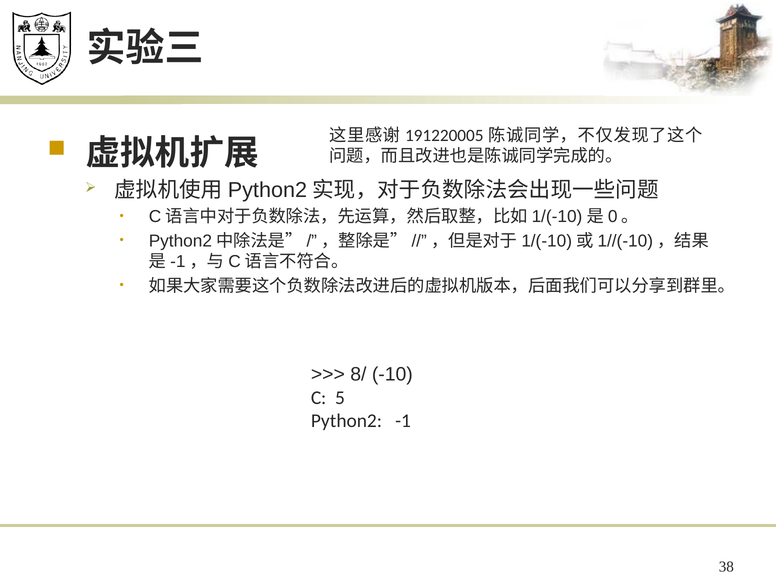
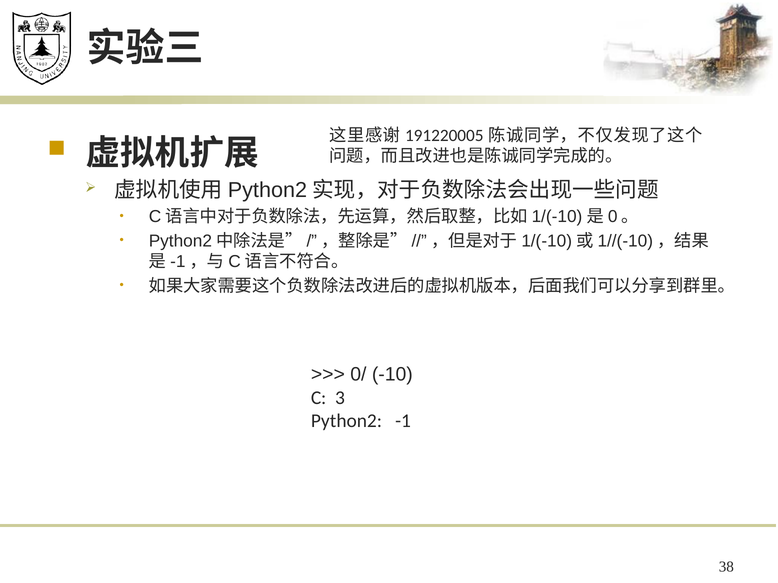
8/: 8/ -> 0/ (358, 375)
5: 5 -> 3 (340, 398)
